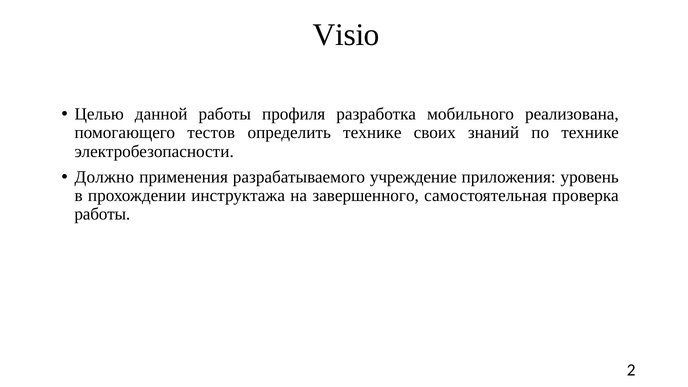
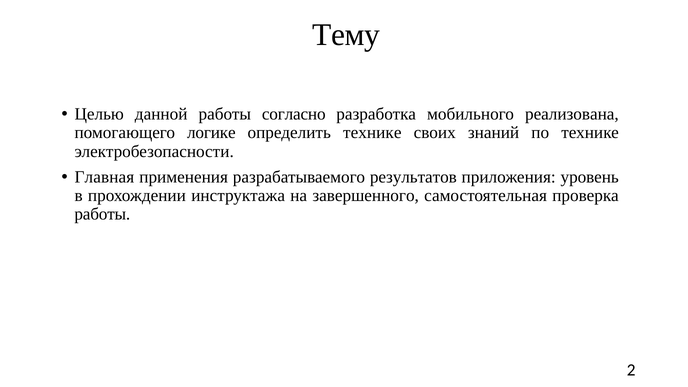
Visio: Visio -> Тему (346, 35)
профиля: профиля -> согласно (294, 114)
тестов: тестов -> логике (211, 133)
Должно: Должно -> Главная (104, 177)
учреждение: учреждение -> результатов (413, 177)
